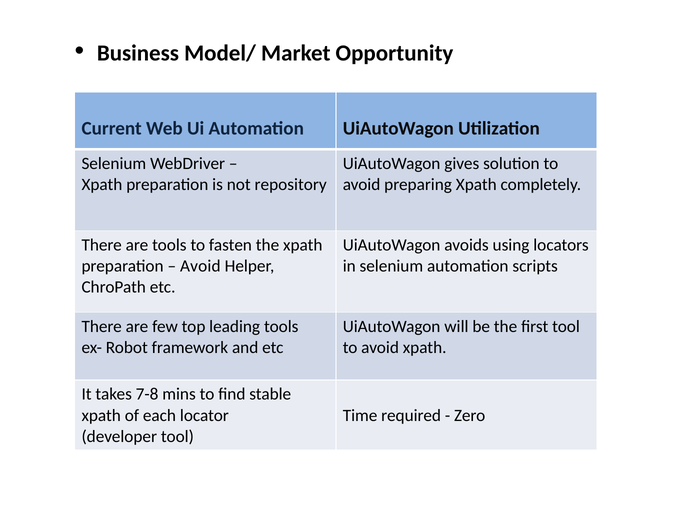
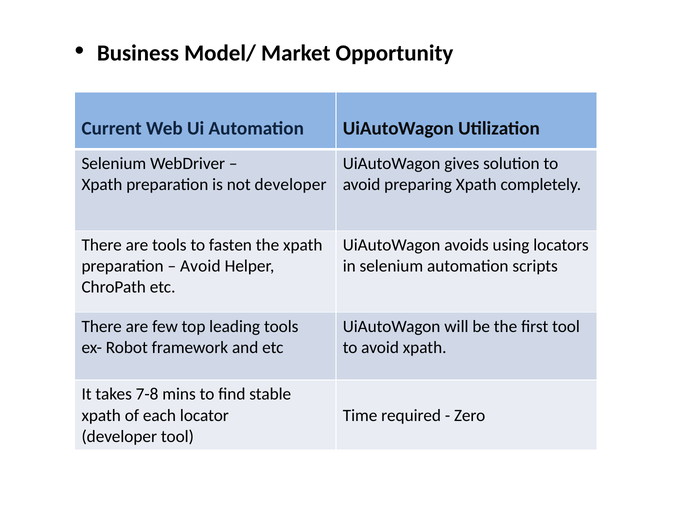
not repository: repository -> developer (291, 184)
